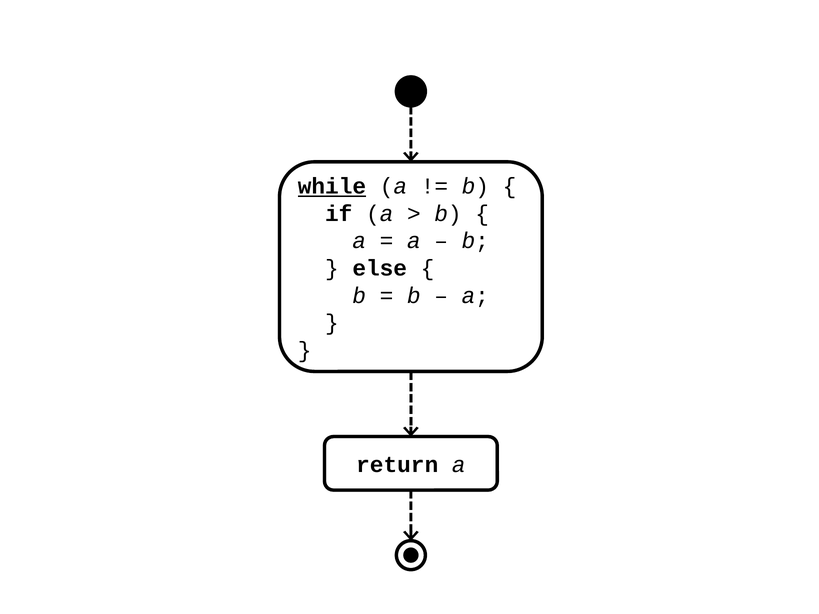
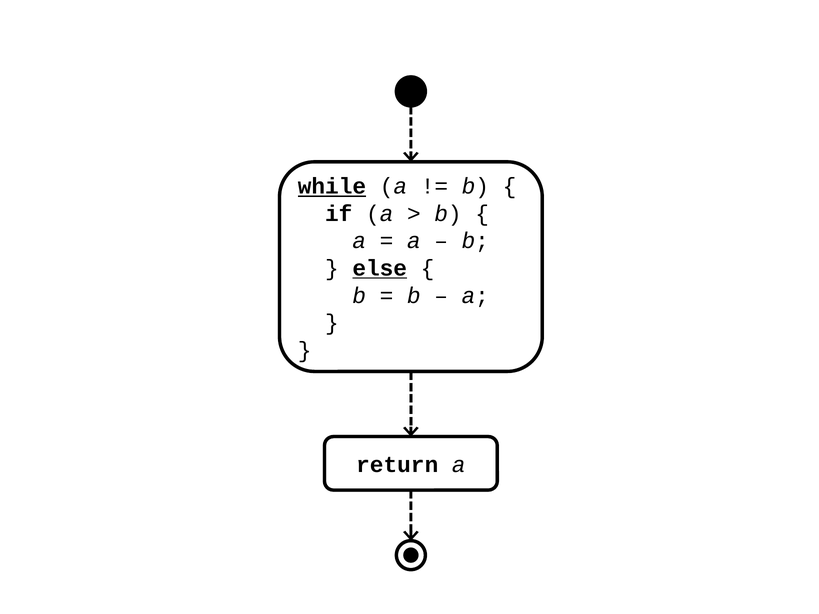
else underline: none -> present (380, 268)
